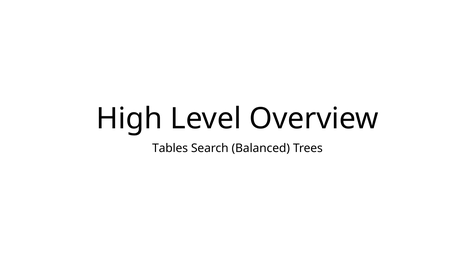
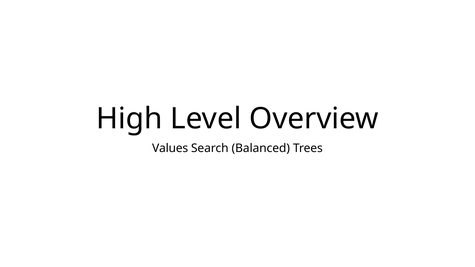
Tables: Tables -> Values (170, 148)
